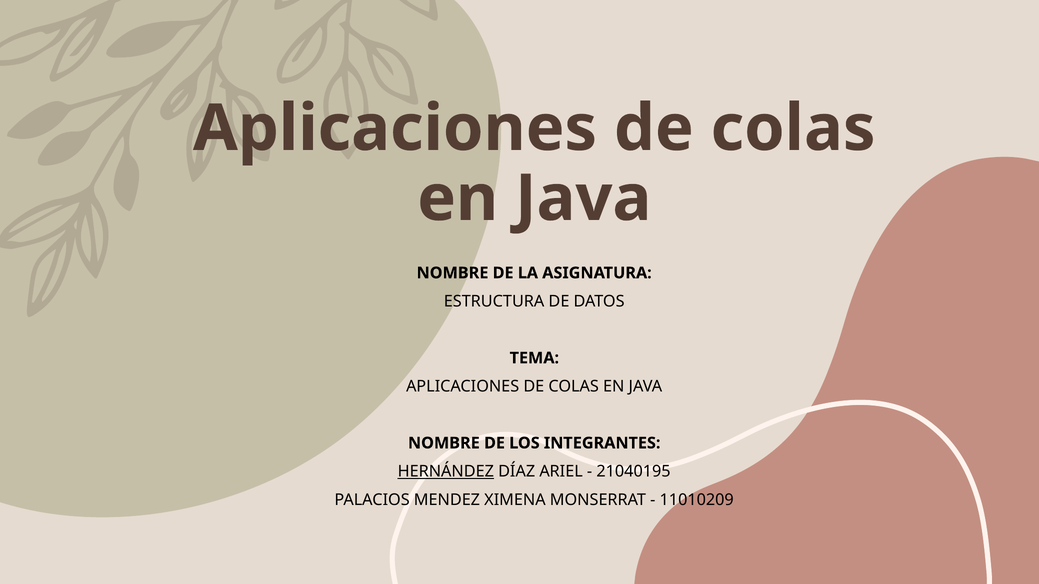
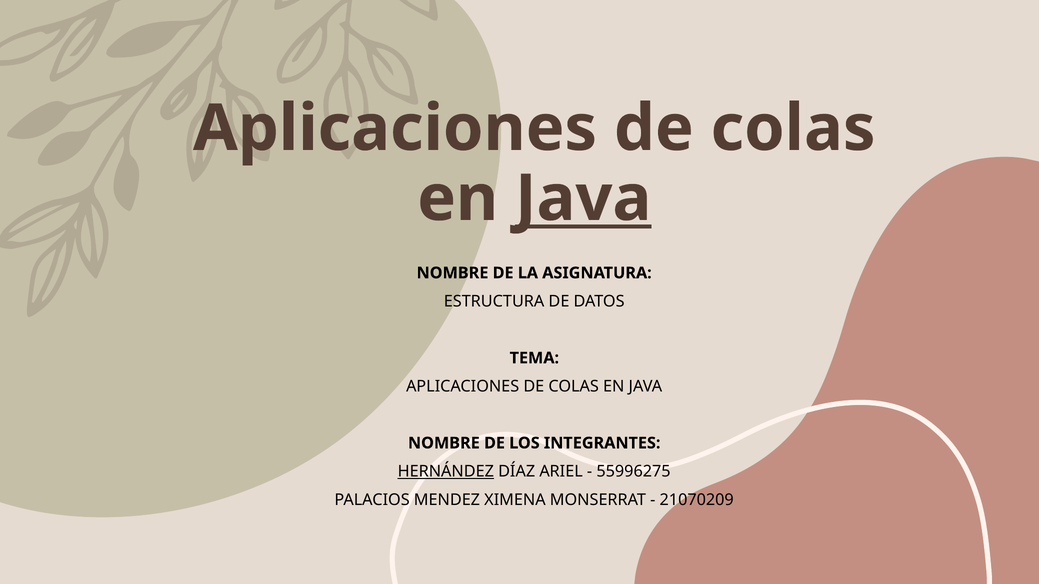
Java underline: none -> present (583, 199)
21040195: 21040195 -> 55996275 (634, 472)
11010209: 11010209 -> 21070209 (697, 500)
